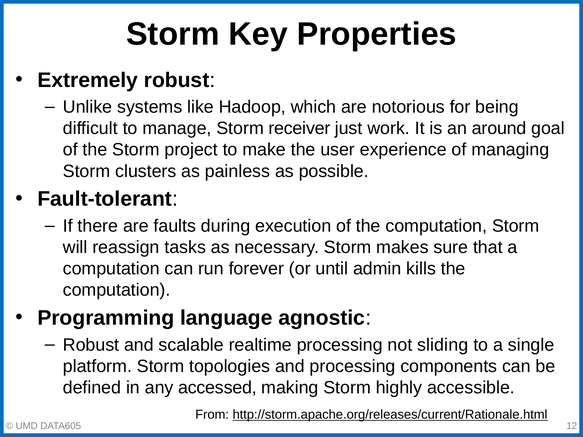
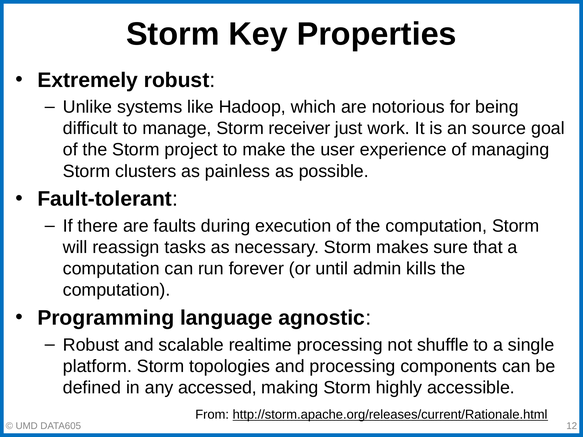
around: around -> source (499, 128)
sliding: sliding -> shuffle (443, 345)
